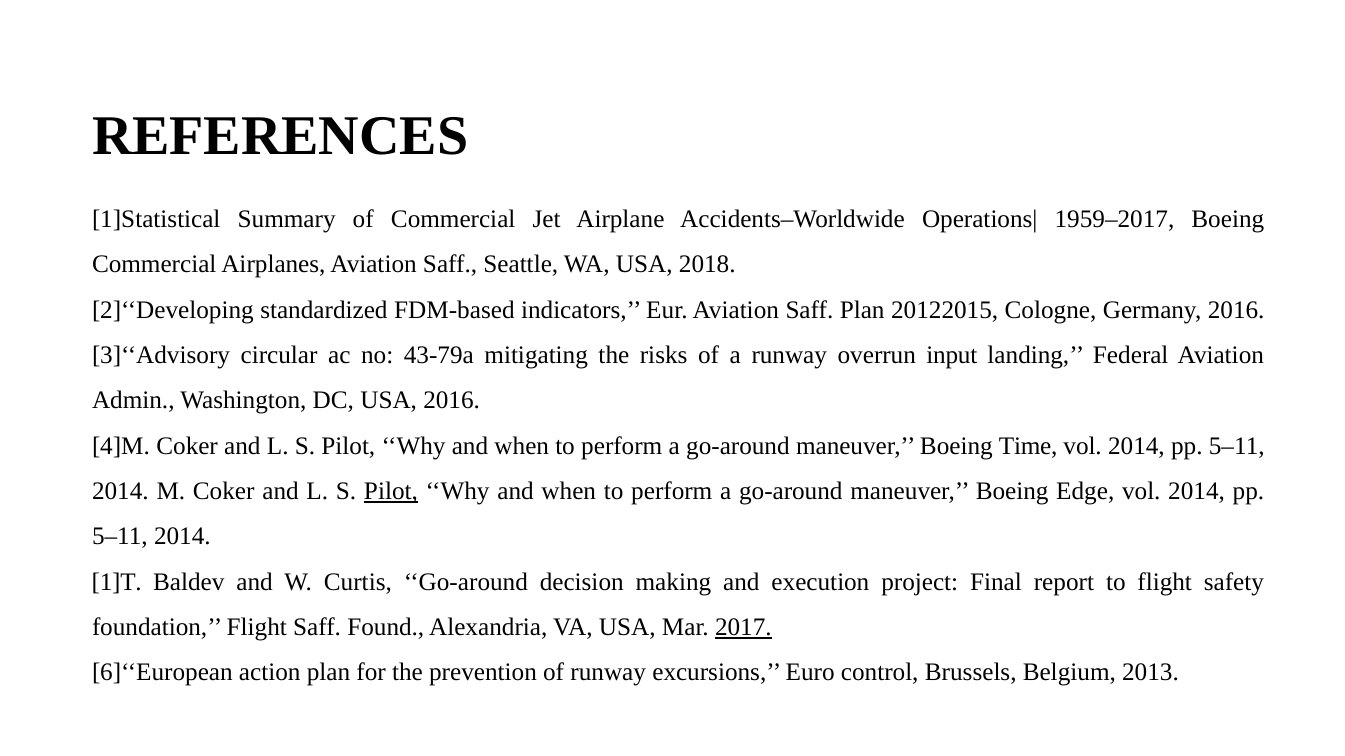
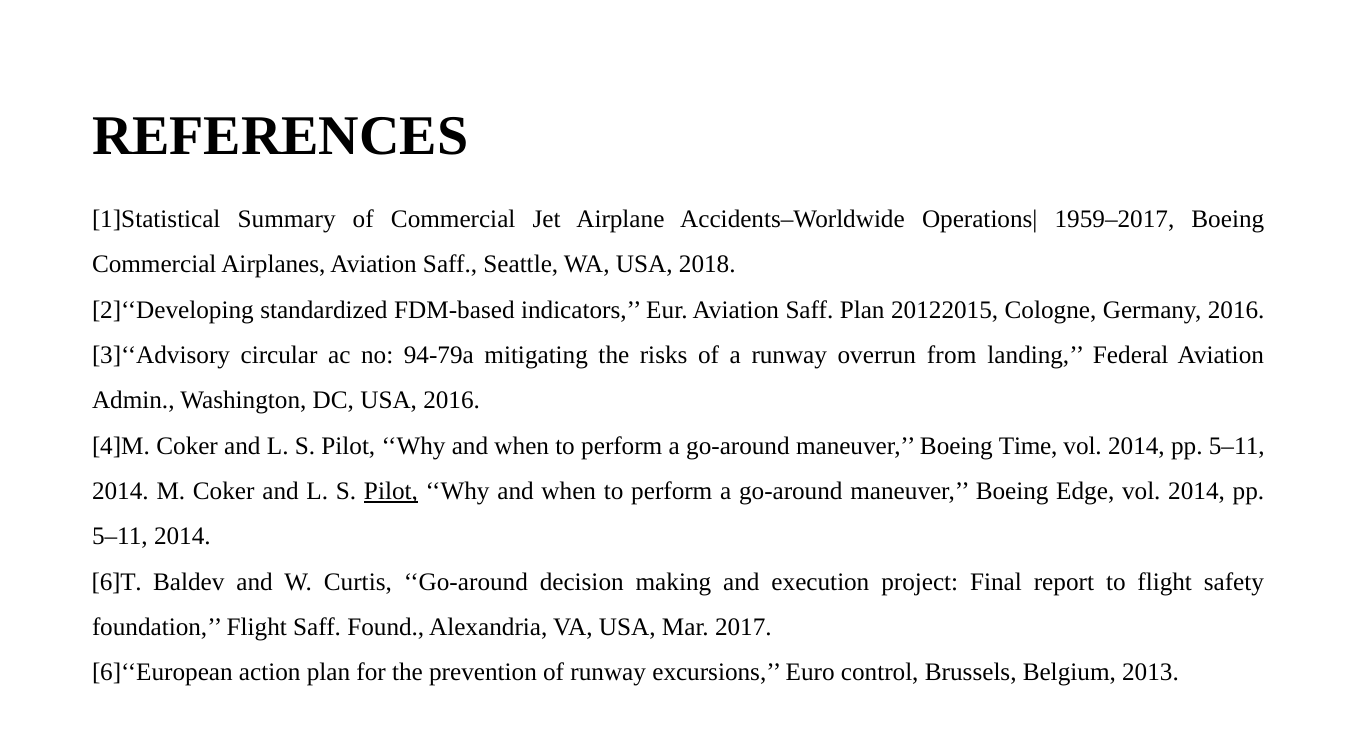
43-79a: 43-79a -> 94-79a (439, 355)
input: input -> from (952, 355)
1]T: 1]T -> 6]T (117, 582)
2017 underline: present -> none (743, 628)
